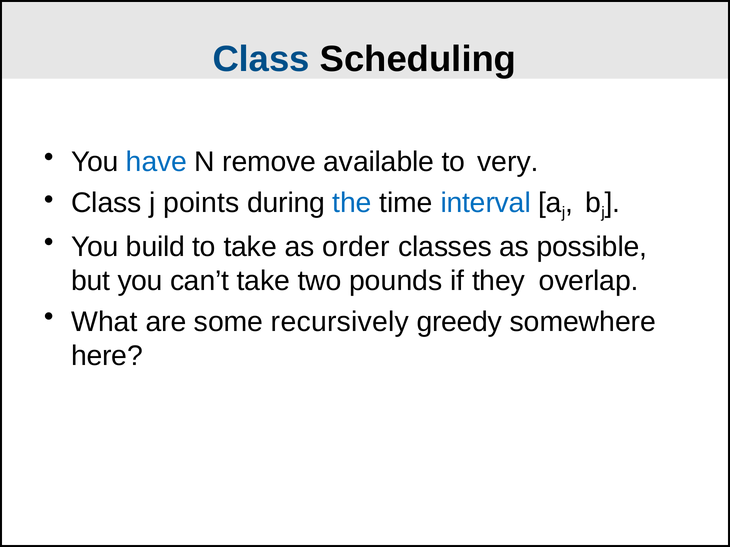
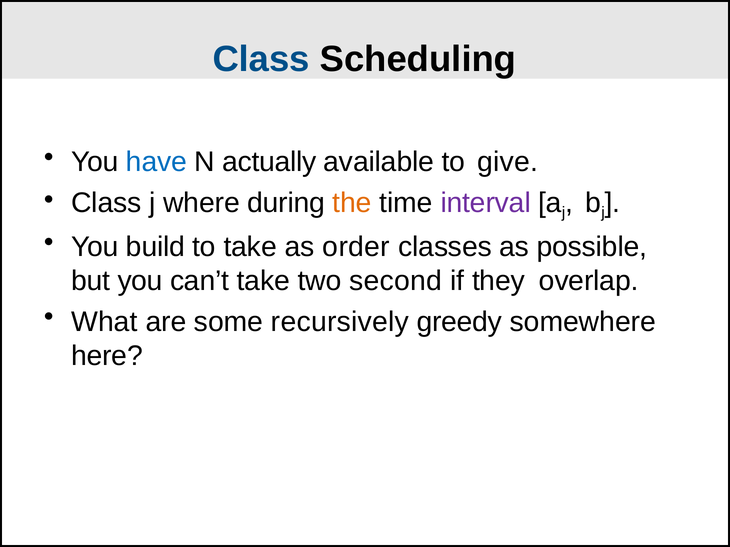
remove: remove -> actually (269, 162)
very: very -> give (508, 162)
points: points -> where (201, 203)
the colour: blue -> orange (352, 203)
interval colour: blue -> purple (486, 203)
pounds: pounds -> second (396, 281)
